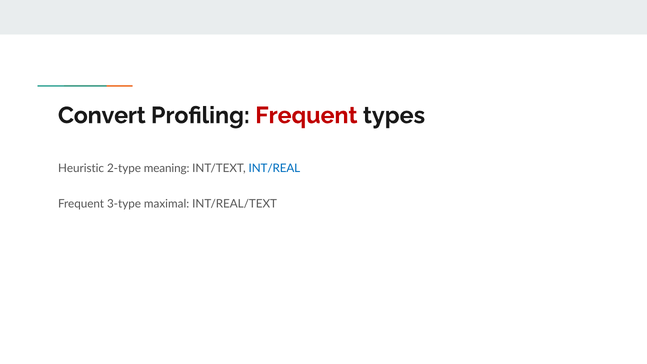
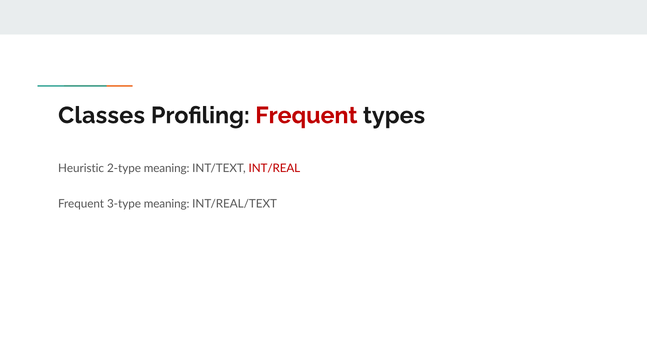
Convert: Convert -> Classes (102, 115)
INT/REAL colour: blue -> red (274, 168)
3-type maximal: maximal -> meaning (167, 204)
